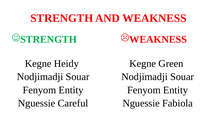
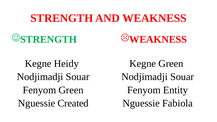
Entity: Entity -> Green (71, 90)
Careful: Careful -> Created (73, 103)
